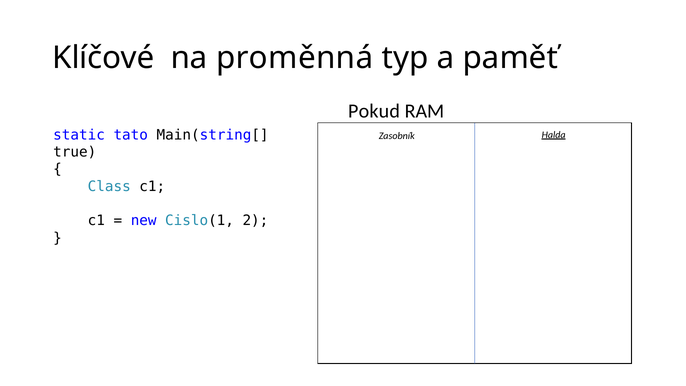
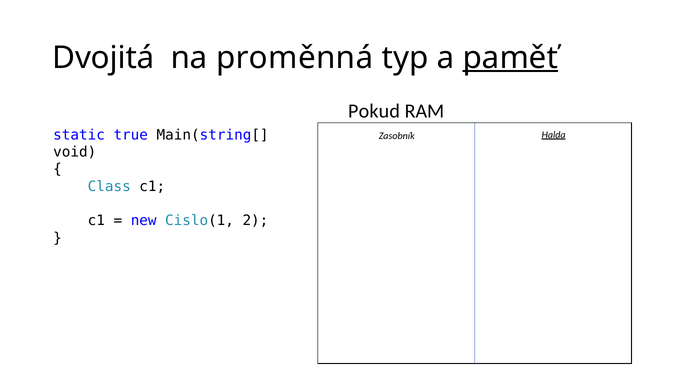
Klíčové: Klíčové -> Dvojitá (103, 58)
paměť underline: none -> present (510, 58)
tato: tato -> true (131, 135)
true: true -> void (75, 152)
